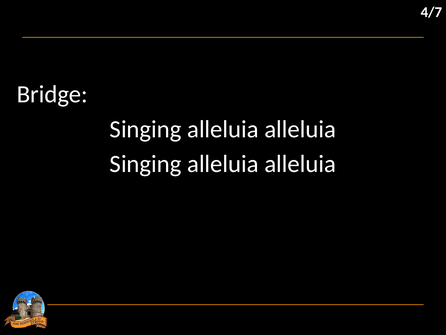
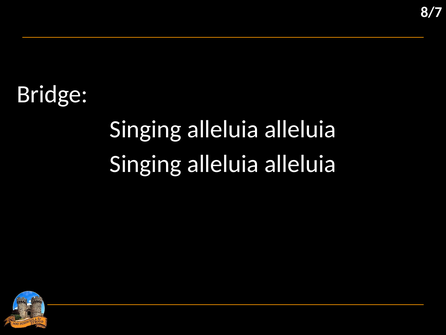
4/7: 4/7 -> 8/7 (431, 12)
